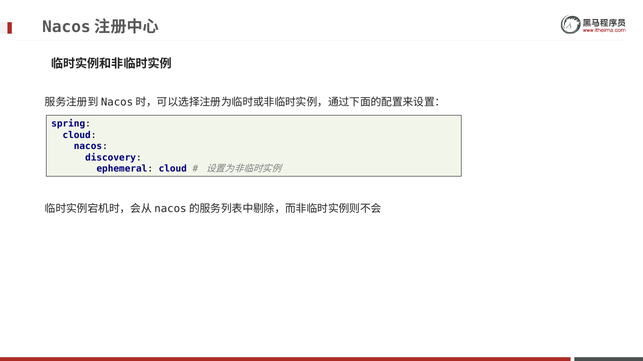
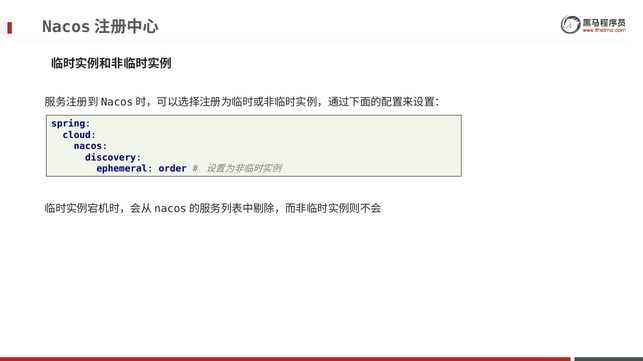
ephemeral cloud: cloud -> order (173, 169)
